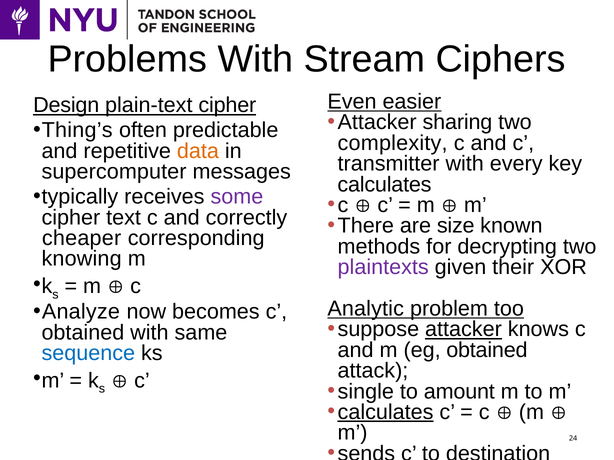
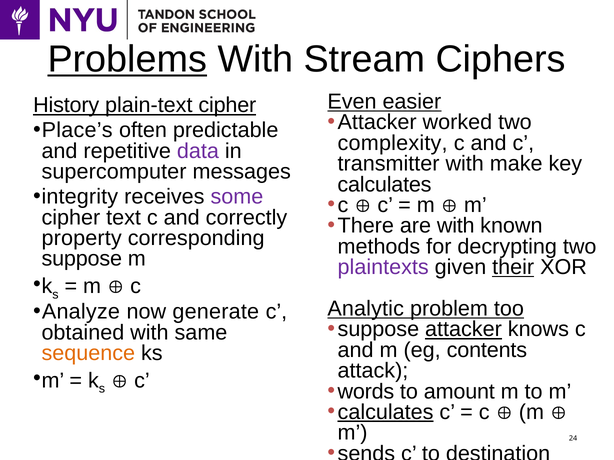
Problems underline: none -> present (127, 59)
Design: Design -> History (66, 105)
sharing: sharing -> worked (457, 122)
Thing’s: Thing’s -> Place’s (77, 131)
data colour: orange -> purple (198, 151)
every: every -> make (516, 164)
typically: typically -> integrity (80, 197)
are size: size -> with (456, 226)
cheaper: cheaper -> property (82, 238)
knowing: knowing -> suppose (82, 259)
their underline: none -> present (513, 268)
becomes: becomes -> generate (216, 312)
eg obtained: obtained -> contents (487, 350)
sequence colour: blue -> orange (88, 353)
single: single -> words (366, 392)
